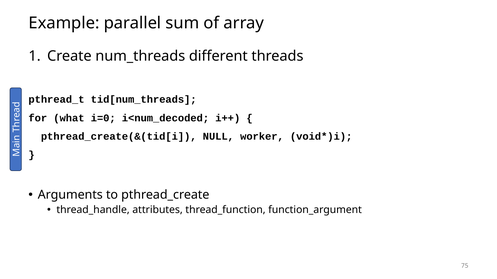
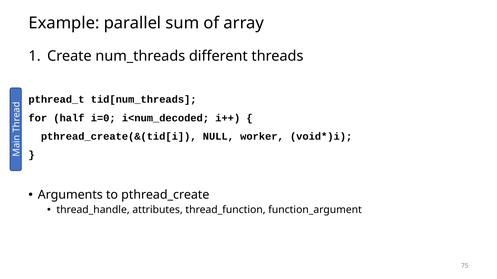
what: what -> half (69, 118)
